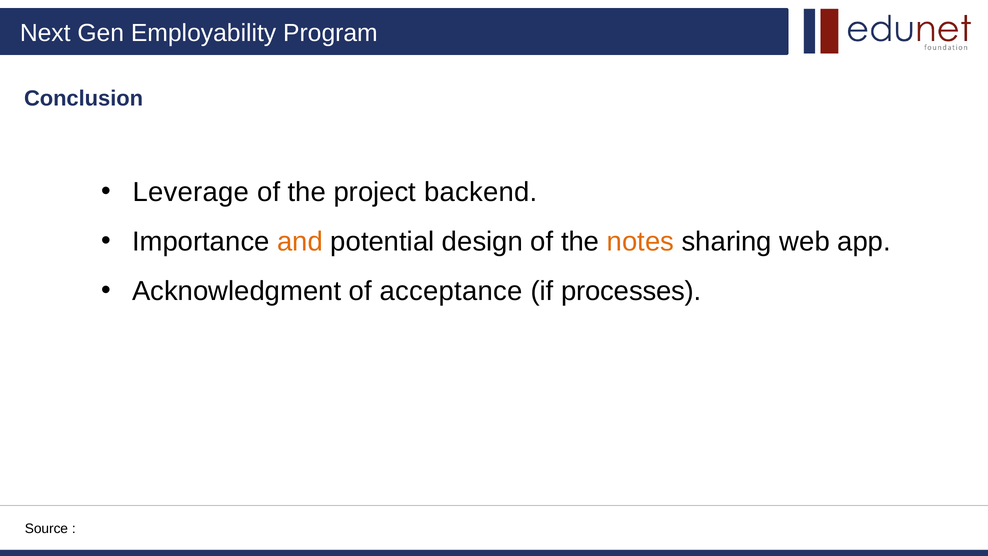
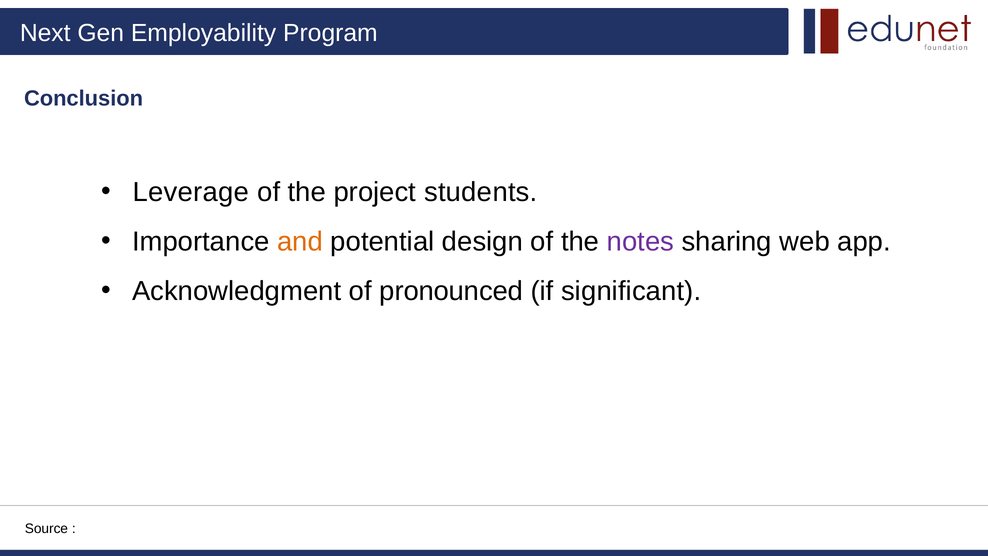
backend: backend -> students (481, 192)
notes colour: orange -> purple (641, 241)
acceptance: acceptance -> pronounced (451, 291)
processes: processes -> significant (631, 291)
